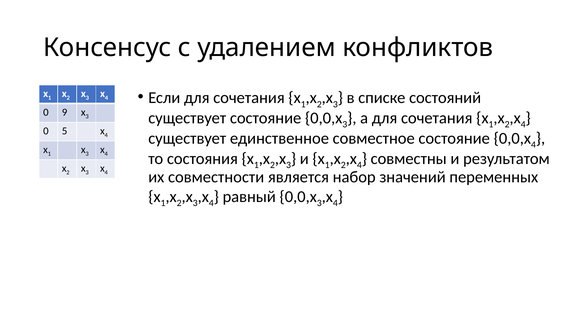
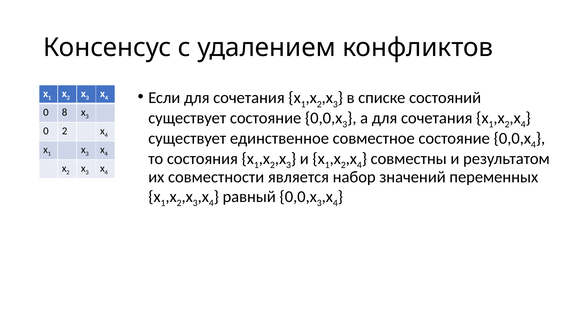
9: 9 -> 8 (65, 112)
0 5: 5 -> 2 (65, 131)
